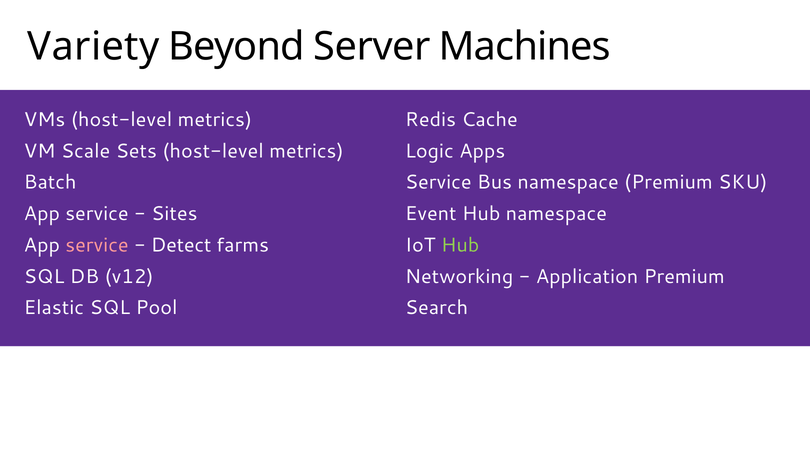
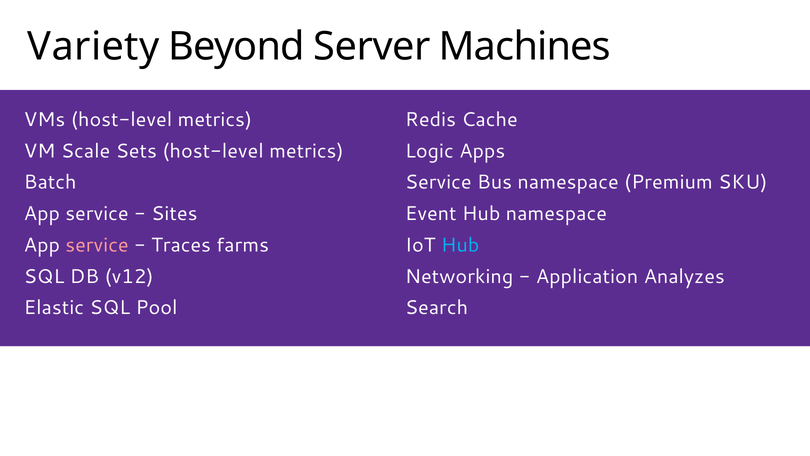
Detect: Detect -> Traces (181, 245)
Hub colour: light green -> light blue (460, 245)
Application Premium: Premium -> Analyzes (684, 276)
